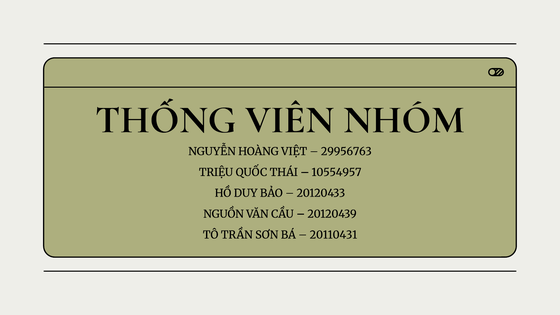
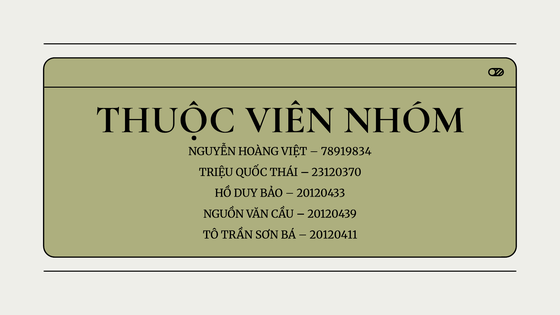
THỐNG: THỐNG -> THUỘC (165, 119)
29956763: 29956763 -> 78919834 (346, 152)
10554957: 10554957 -> 23120370 (336, 172)
20110431: 20110431 -> 20120411 (333, 235)
